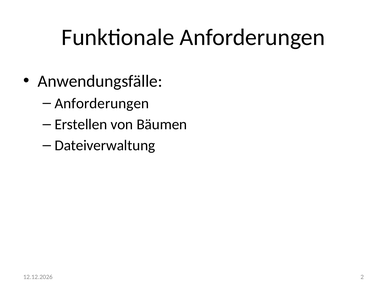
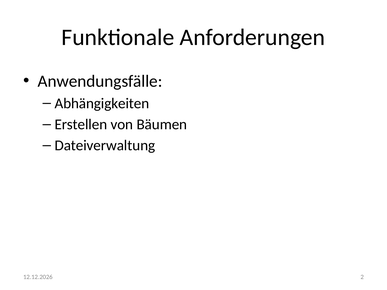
Anforderungen: Anforderungen -> Abhängigkeiten (102, 103)
